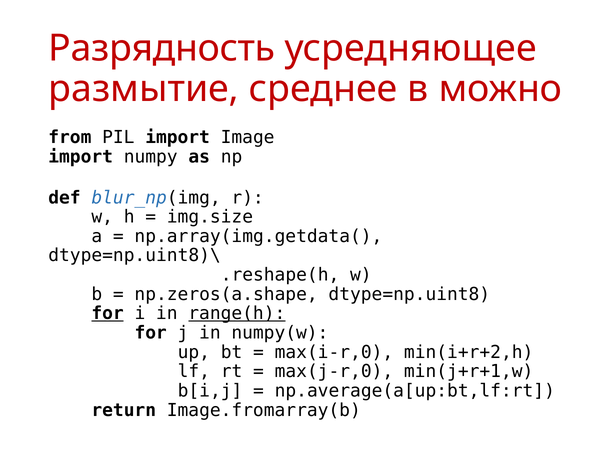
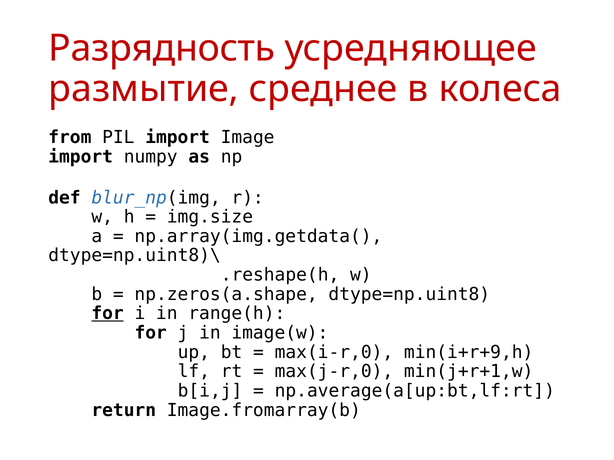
можно: можно -> колеса (500, 89)
range(h underline: present -> none (237, 314)
numpy(w: numpy(w -> image(w (280, 333)
min(i+r+2,h: min(i+r+2,h -> min(i+r+9,h (469, 353)
